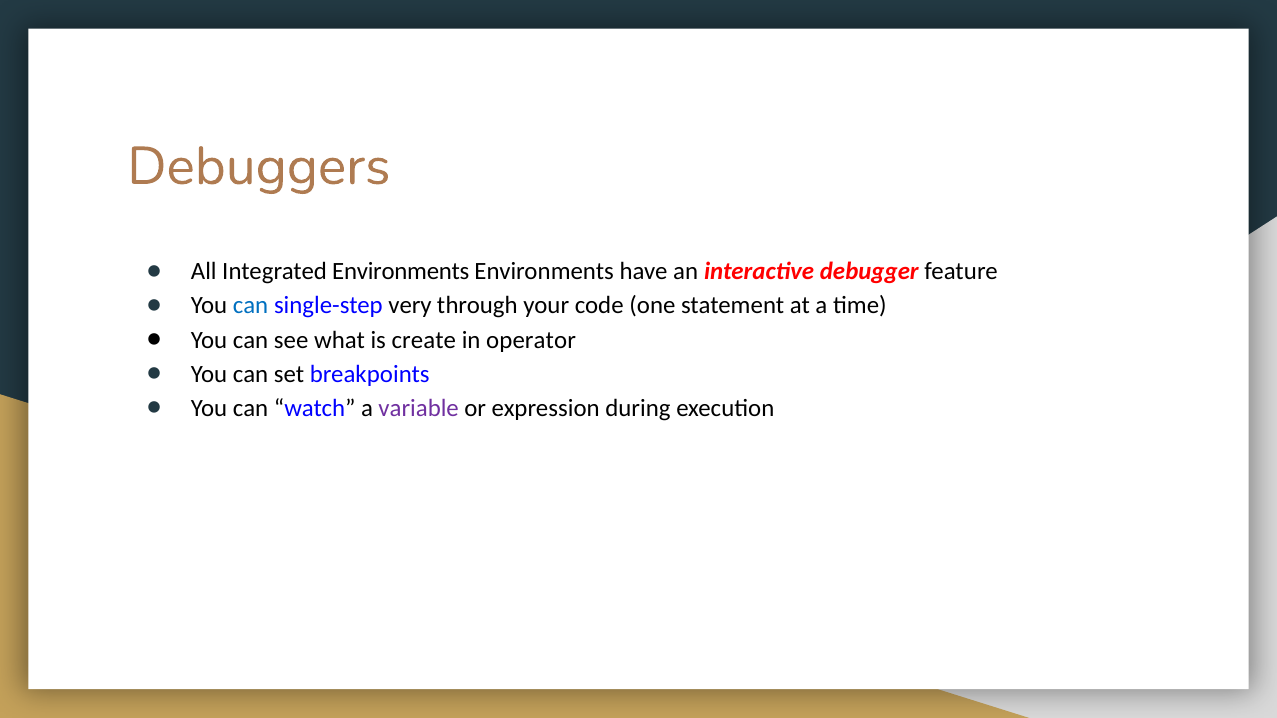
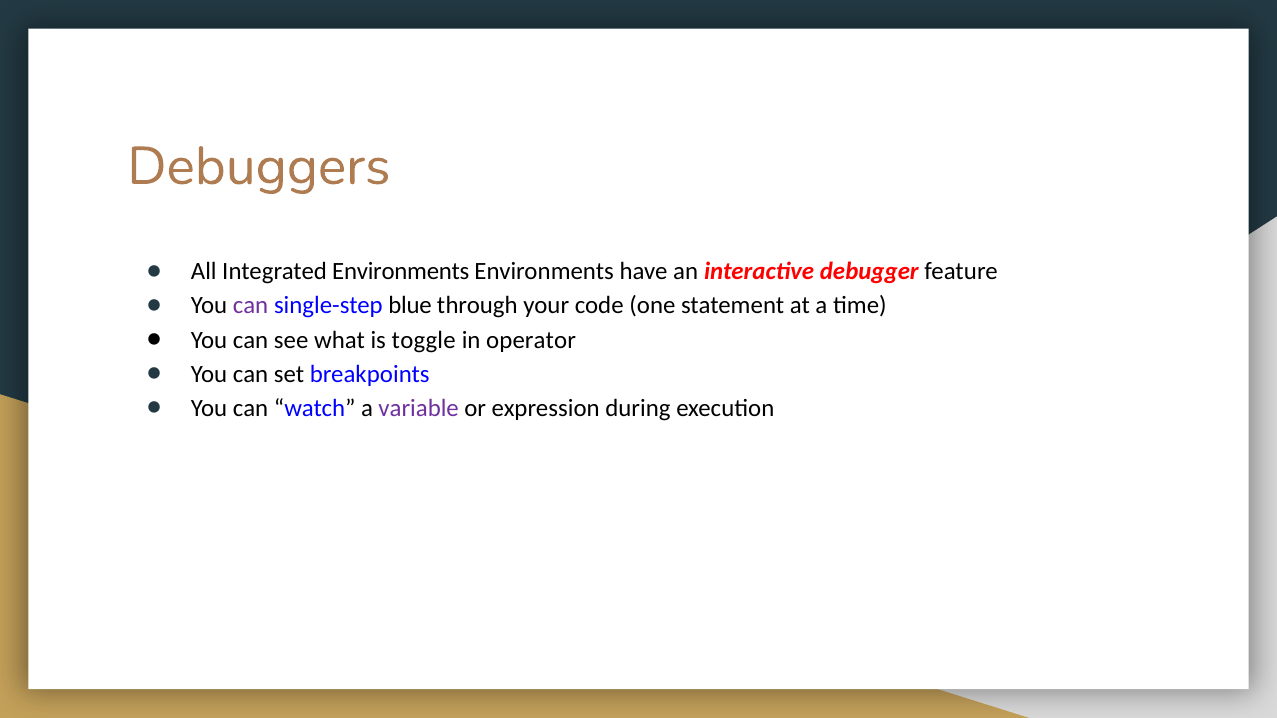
can colour: blue -> purple (251, 306)
very: very -> blue (410, 306)
create: create -> toggle (424, 340)
